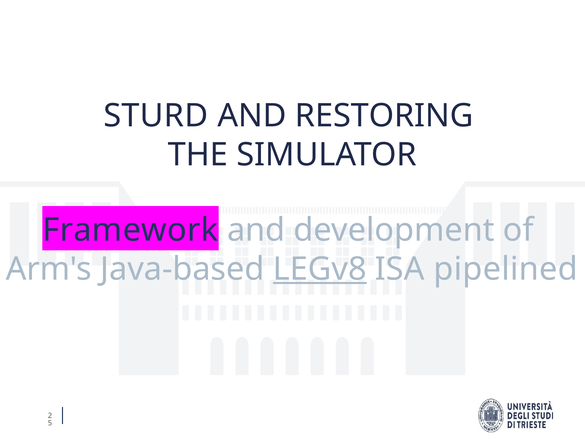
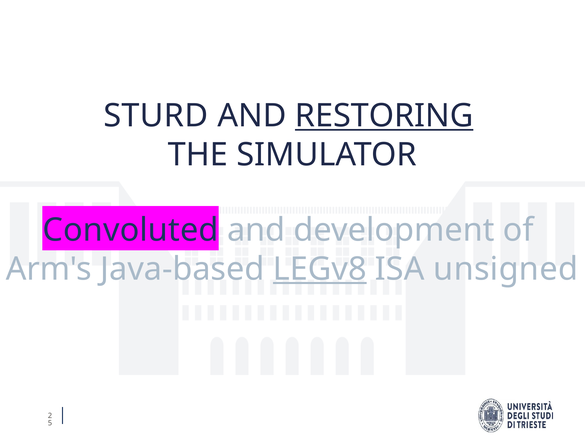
RESTORING underline: none -> present (384, 116)
Framework: Framework -> Convoluted (130, 230)
pipelined: pipelined -> unsigned (506, 269)
